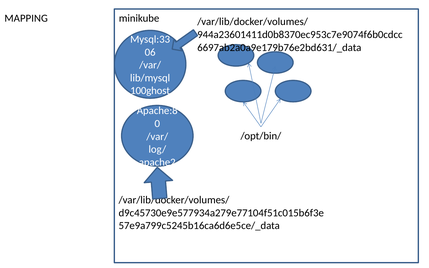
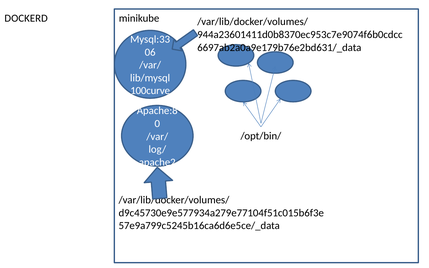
MAPPING: MAPPING -> DOCKERD (26, 18)
100ghost: 100ghost -> 100curve (150, 91)
